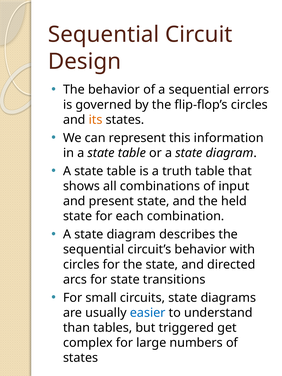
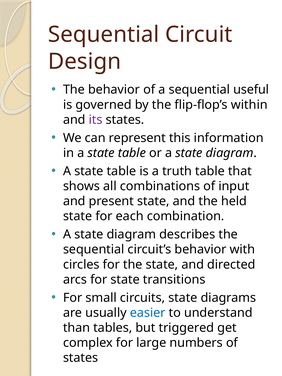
errors: errors -> useful (251, 90)
flip-flop’s circles: circles -> within (249, 105)
its colour: orange -> purple (96, 120)
